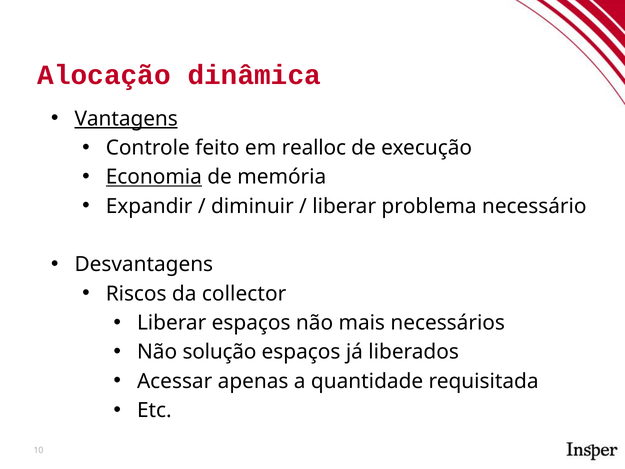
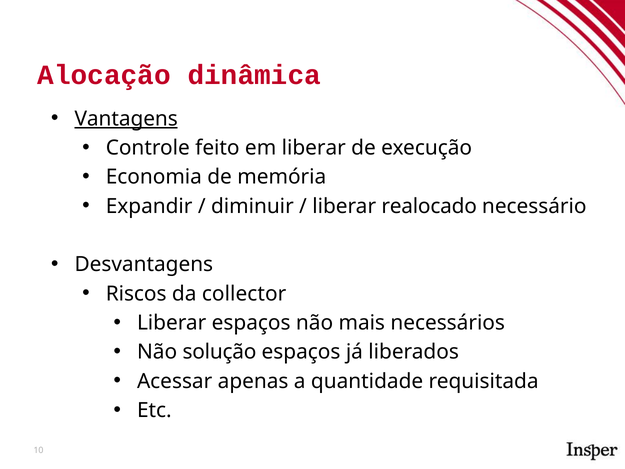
em realloc: realloc -> liberar (314, 148)
Economia underline: present -> none (154, 177)
problema: problema -> realocado (429, 206)
